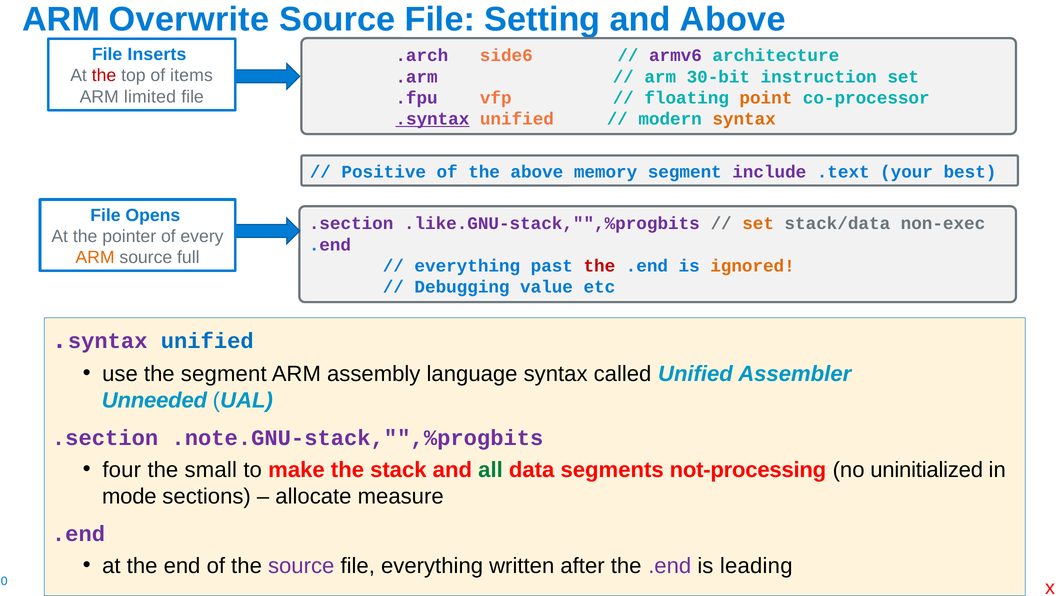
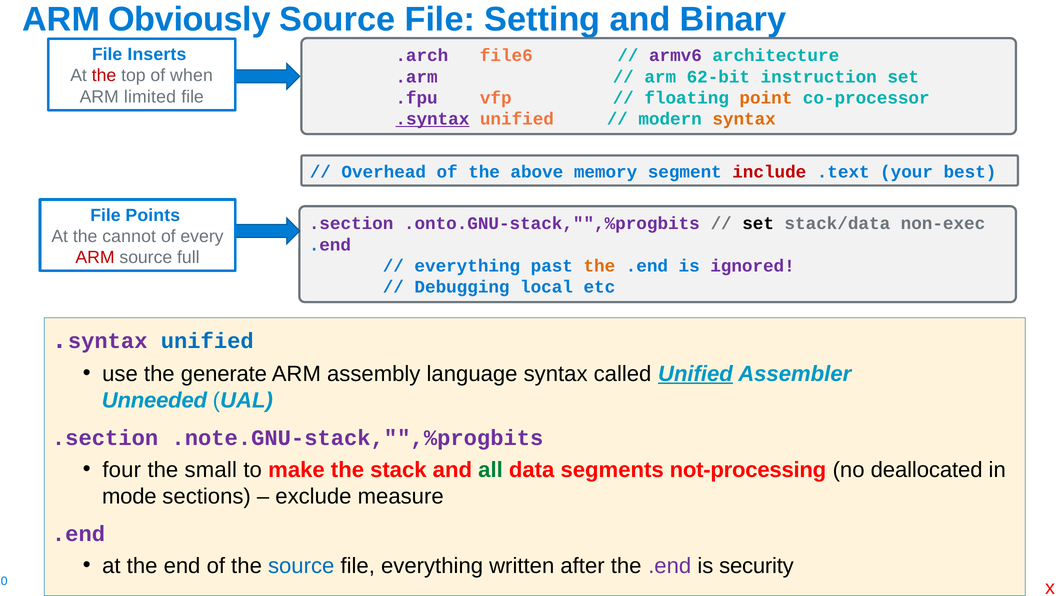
Overwrite: Overwrite -> Obviously (189, 20)
and Above: Above -> Binary (733, 20)
side6: side6 -> file6 (506, 56)
items: items -> when (191, 76)
30-bit: 30-bit -> 62-bit (718, 77)
Positive: Positive -> Overhead (384, 172)
include colour: purple -> red (769, 172)
Opens: Opens -> Points (153, 215)
.like.GNU-stack,"",%progbits: .like.GNU-stack,"",%progbits -> .onto.GNU-stack,"",%progbits (552, 224)
set colour: orange -> black (758, 224)
pointer: pointer -> cannot (129, 236)
ARM colour: orange -> red (95, 258)
the colour: red -> orange (599, 266)
ignored colour: orange -> purple (753, 266)
value: value -> local (547, 287)
the segment: segment -> generate (224, 374)
Unified underline: none -> present (695, 374)
uninitialized: uninitialized -> deallocated (927, 470)
allocate: allocate -> exclude (313, 497)
source colour: purple -> blue (301, 566)
leading: leading -> security (756, 566)
